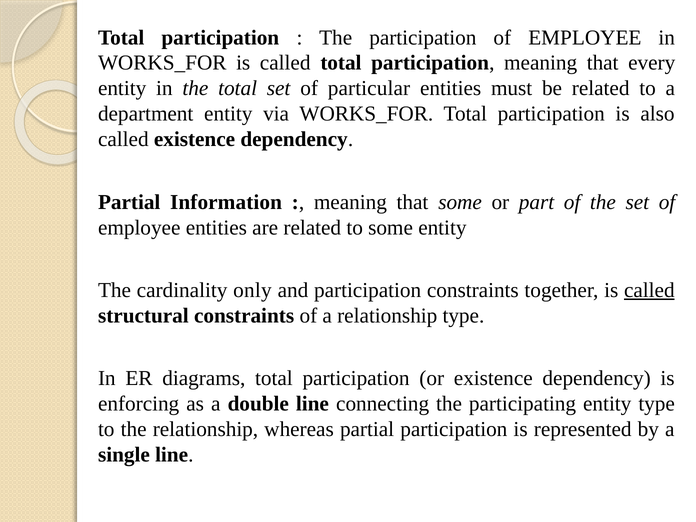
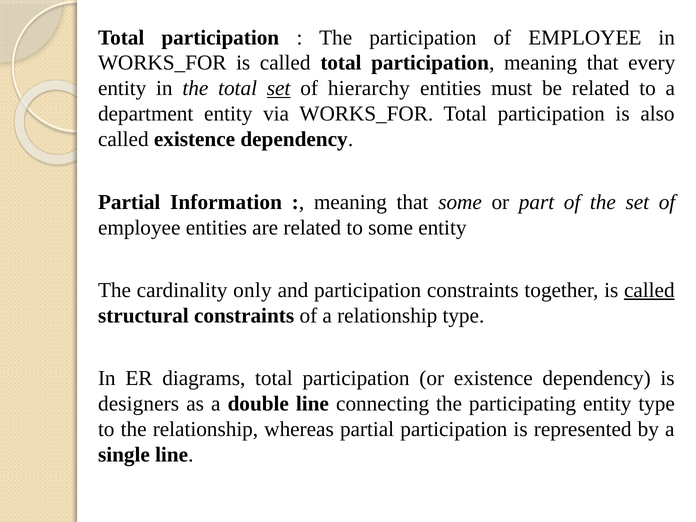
set underline: none -> present (279, 88)
particular: particular -> hierarchy (369, 88)
enforcing: enforcing -> designers (139, 404)
